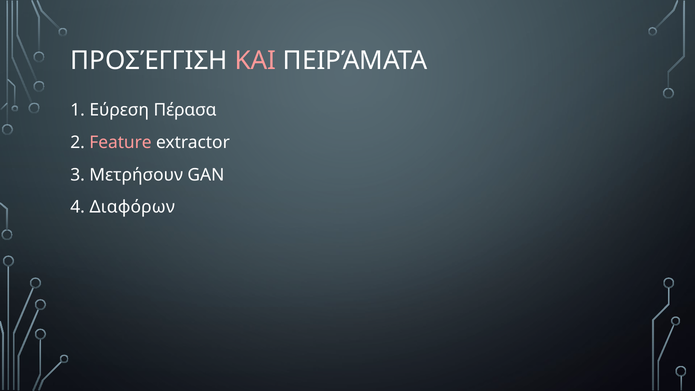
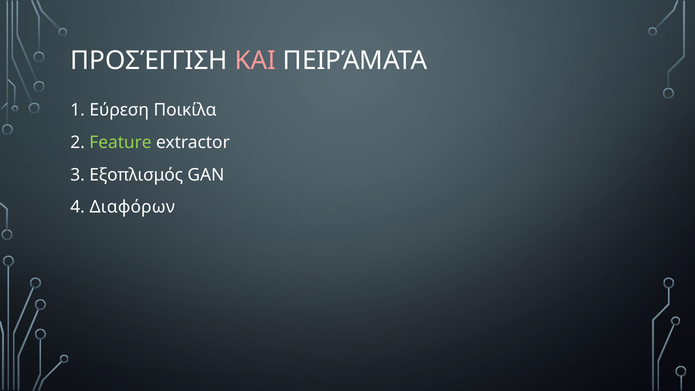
Πέρασα: Πέρασα -> Ποικίλα (185, 110)
Feature colour: pink -> light green (120, 142)
Μετρήσουν: Μετρήσουν -> Εξοπλισμός (136, 175)
